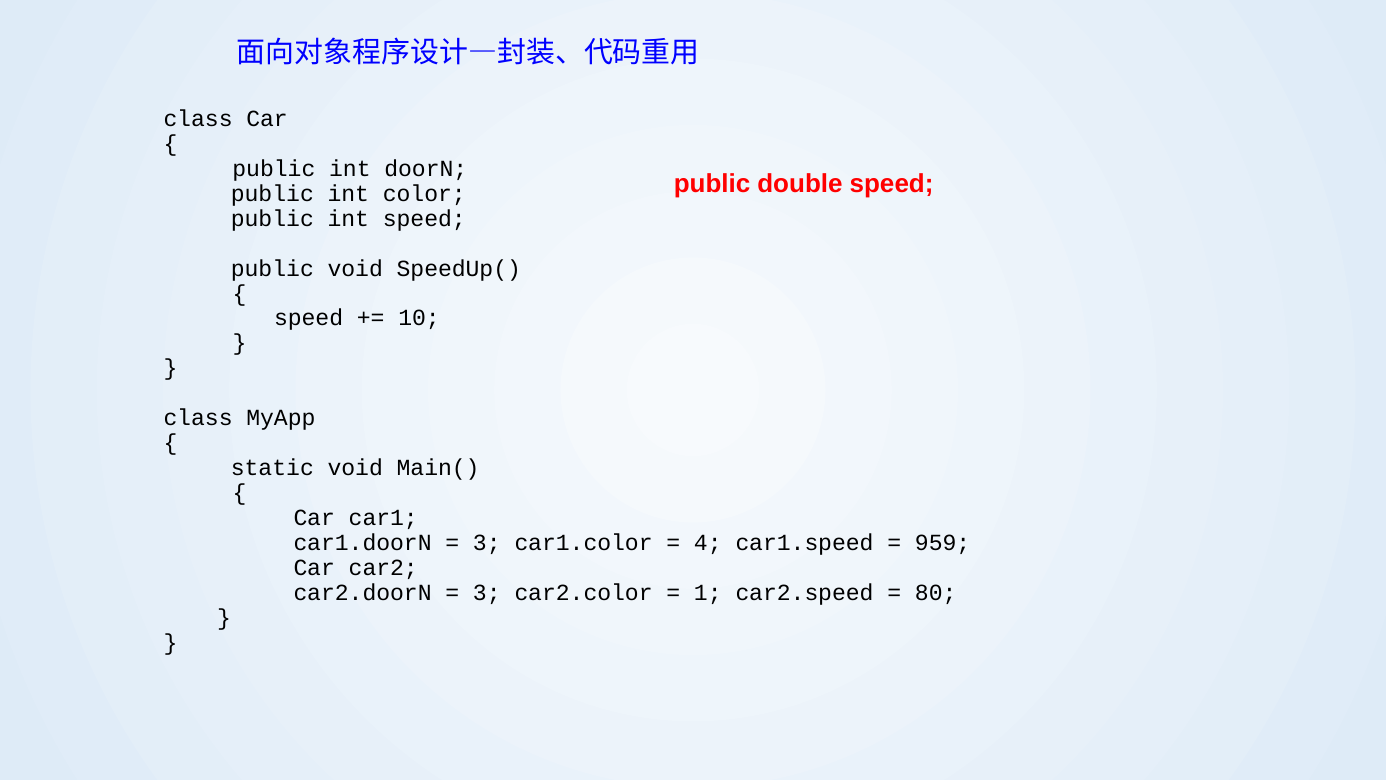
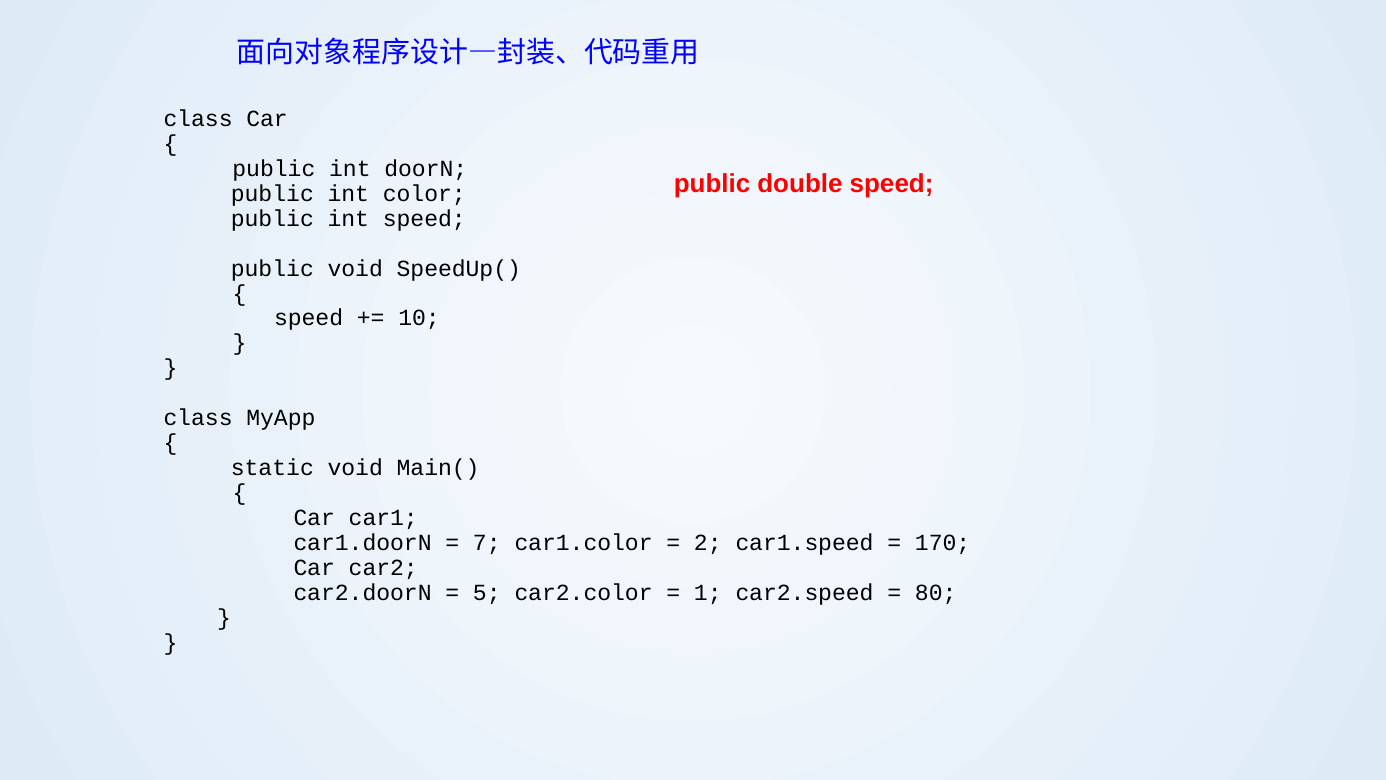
3: 3 -> 7 (487, 542)
4: 4 -> 2 (708, 542)
959: 959 -> 170 (943, 542)
3: 3 -> 5 (487, 592)
